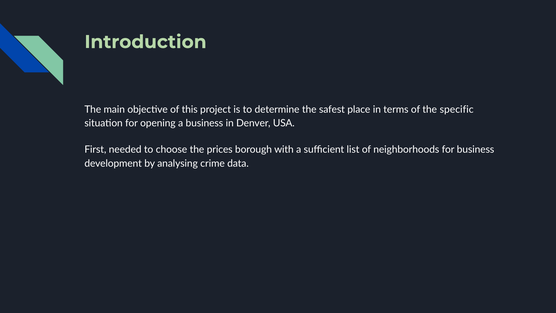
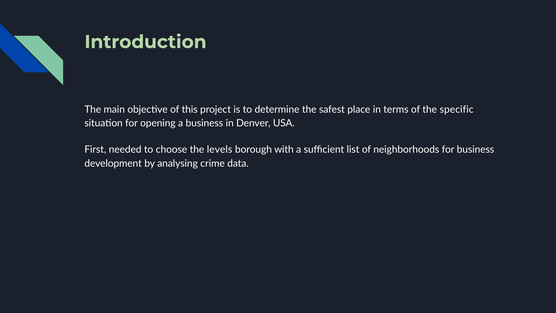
prices: prices -> levels (220, 149)
